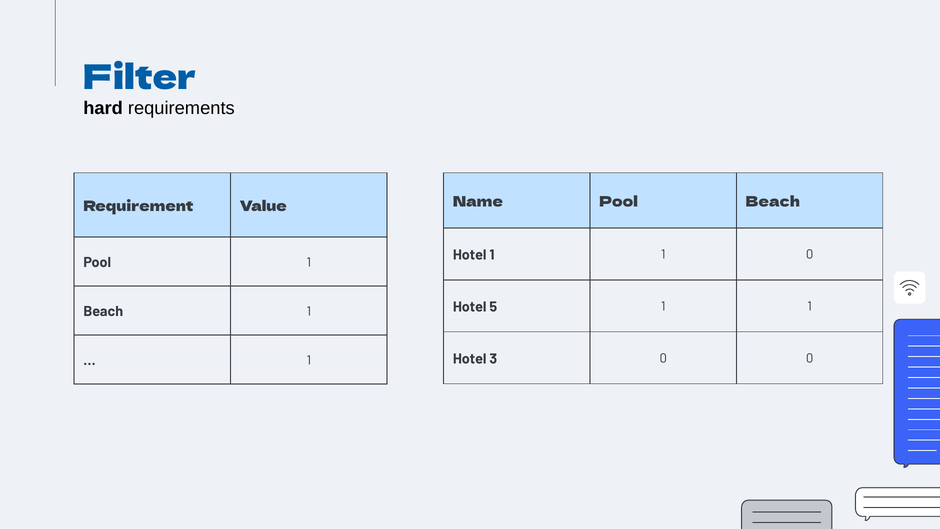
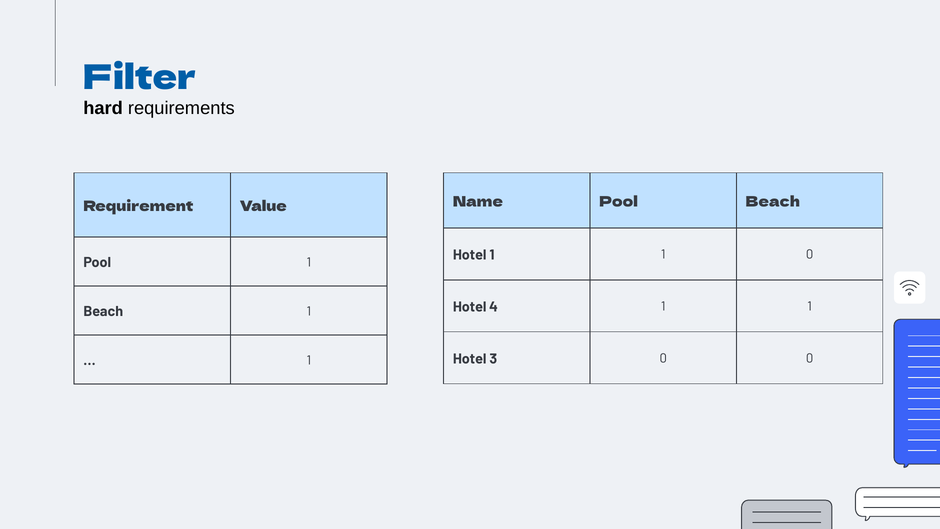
5: 5 -> 4 (493, 307)
